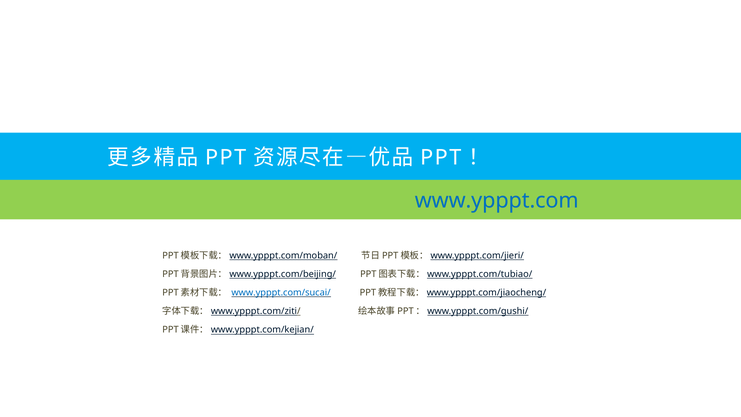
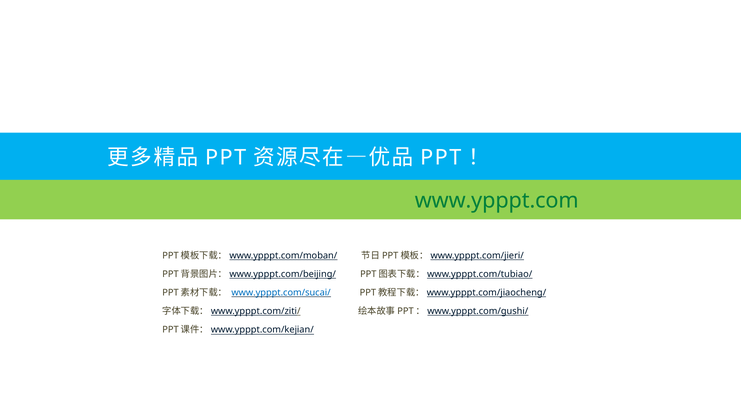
www.ypppt.com colour: blue -> green (497, 201)
